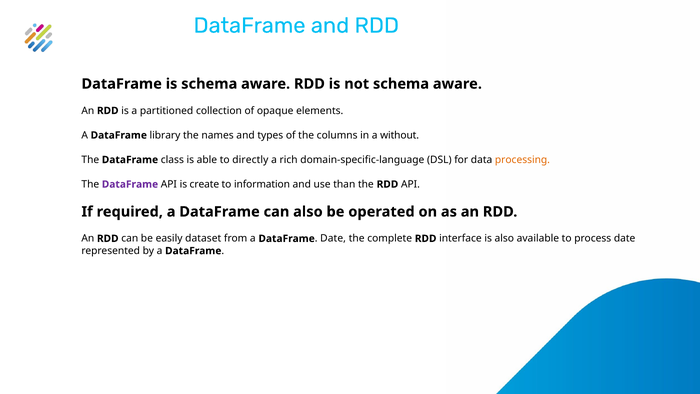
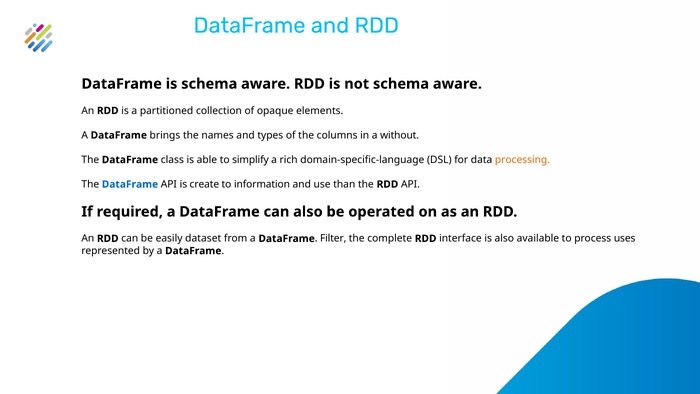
library: library -> brings (165, 135)
directly: directly -> simplify (250, 160)
DataFrame colour: purple -> blue (130, 184)
DataFrame Date: Date -> Filter (333, 238)
process date: date -> uses (625, 238)
